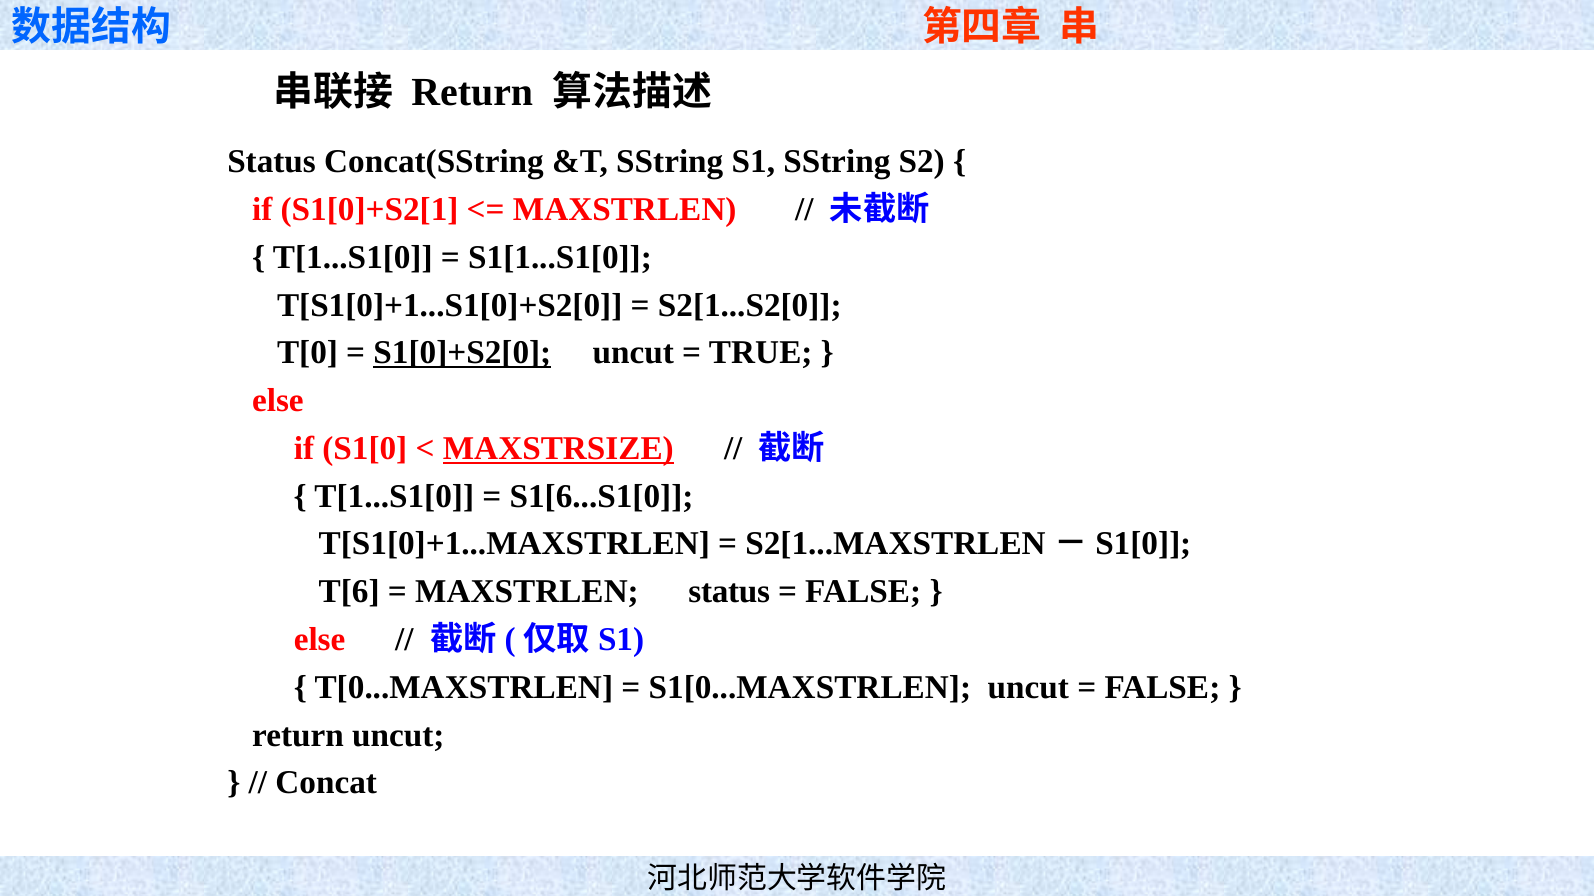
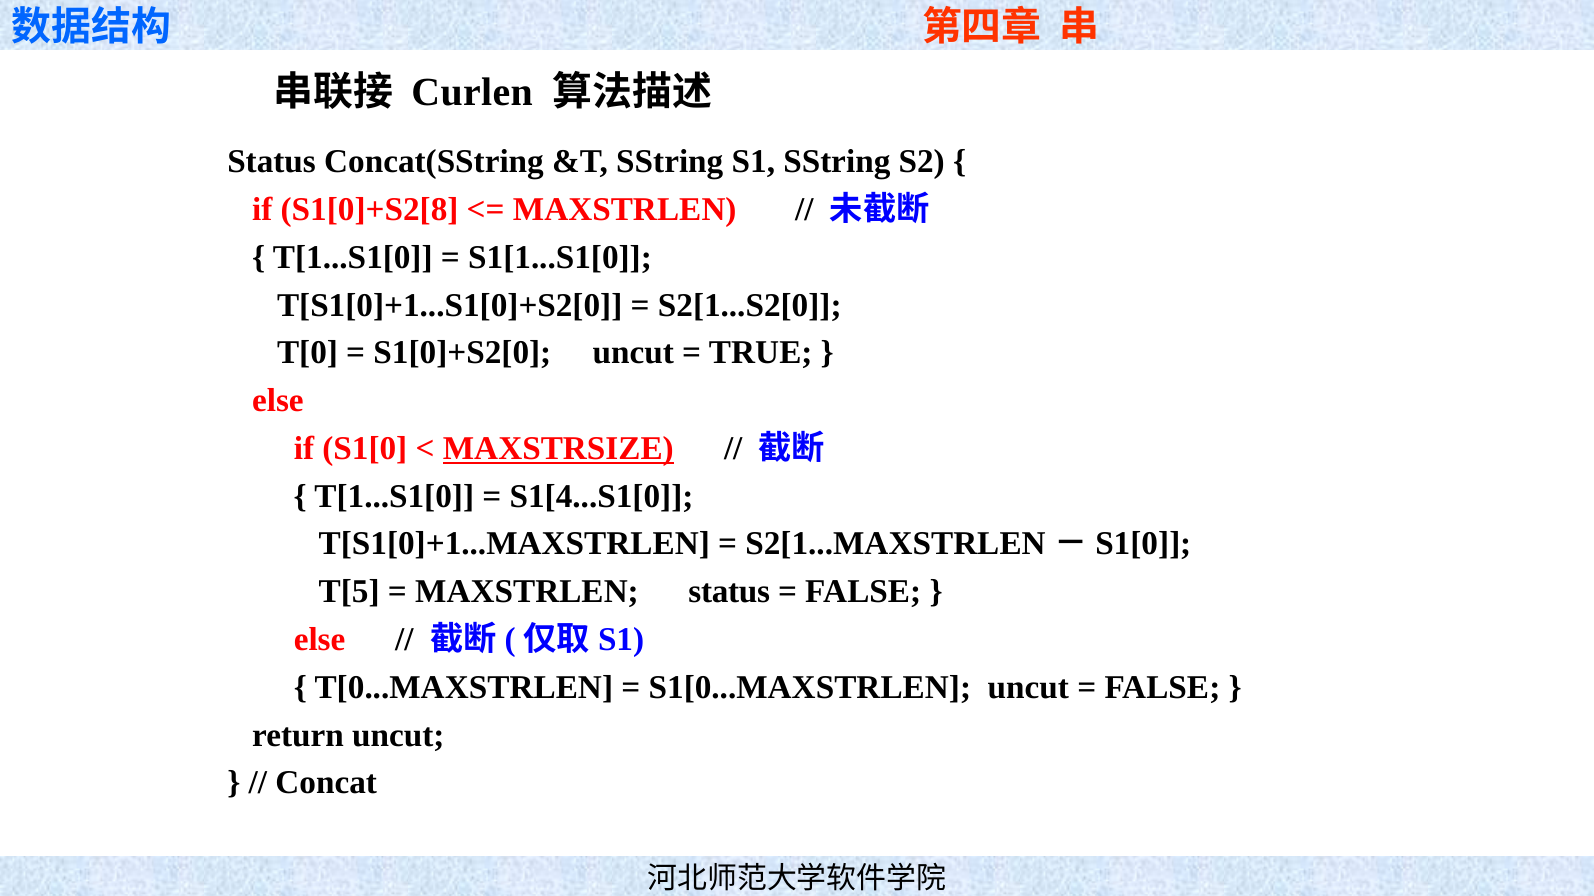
Return: Return -> Curlen (472, 92)
S1[0]+S2[1: S1[0]+S2[1 -> S1[0]+S2[8 (370, 210)
S1[0]+S2[0 underline: present -> none (462, 353)
S1[6...S1[0: S1[6...S1[0 -> S1[4...S1[0 (601, 497)
T[6: T[6 -> T[5 (349, 592)
